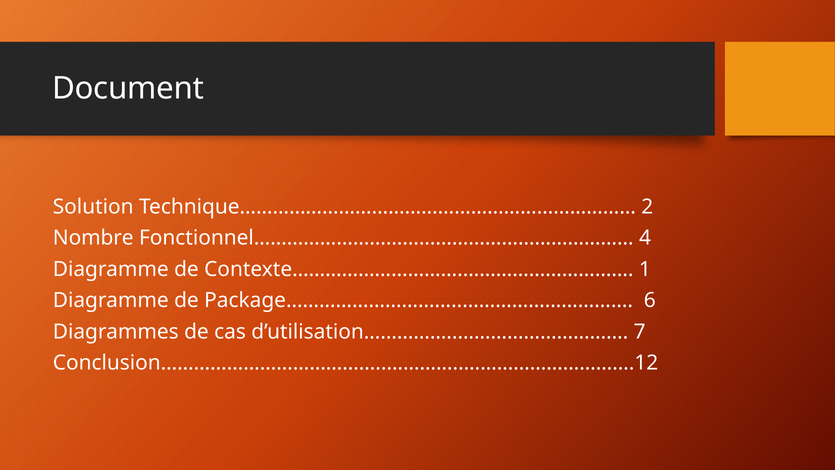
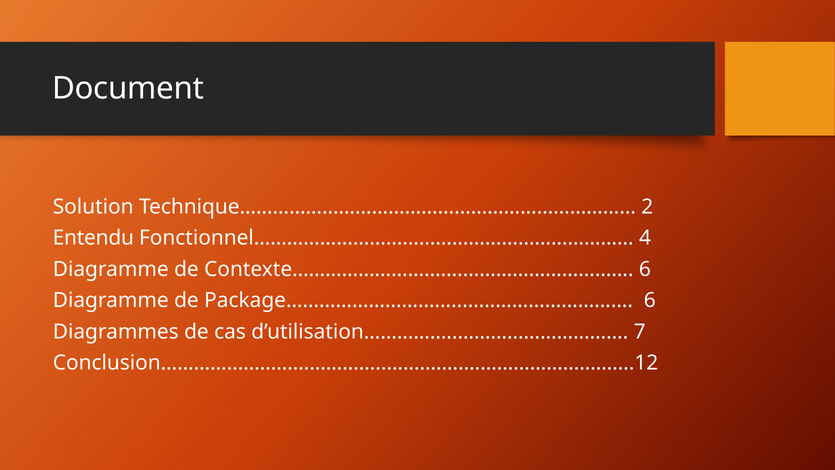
Nombre: Nombre -> Entendu (93, 238)
Contexte………………………….………………………… 1: 1 -> 6 (645, 269)
